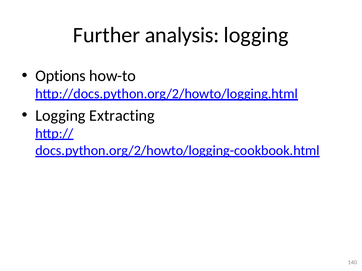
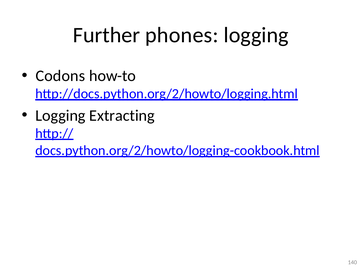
analysis: analysis -> phones (182, 35)
Options: Options -> Codons (60, 76)
